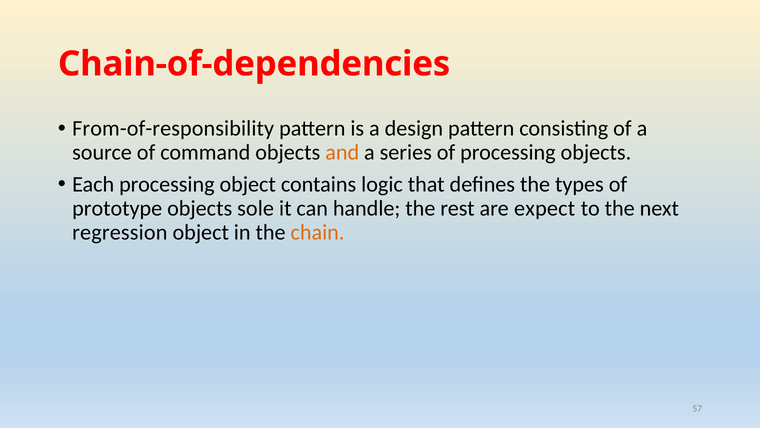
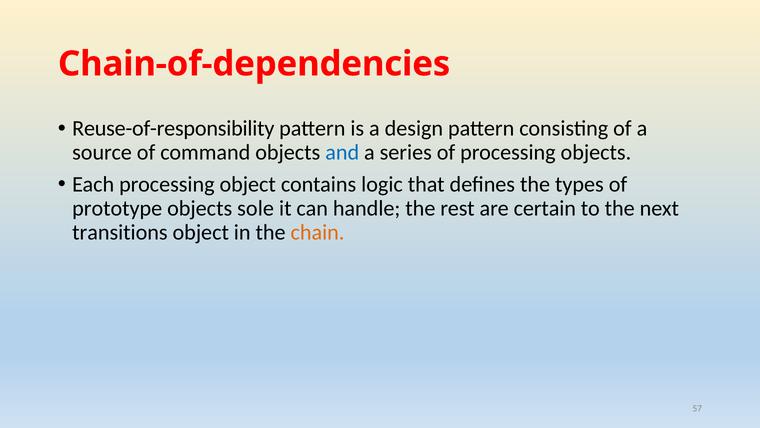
From-of-responsibility: From-of-responsibility -> Reuse-of-responsibility (173, 128)
and colour: orange -> blue (342, 152)
expect: expect -> certain (545, 208)
regression: regression -> transitions (120, 232)
